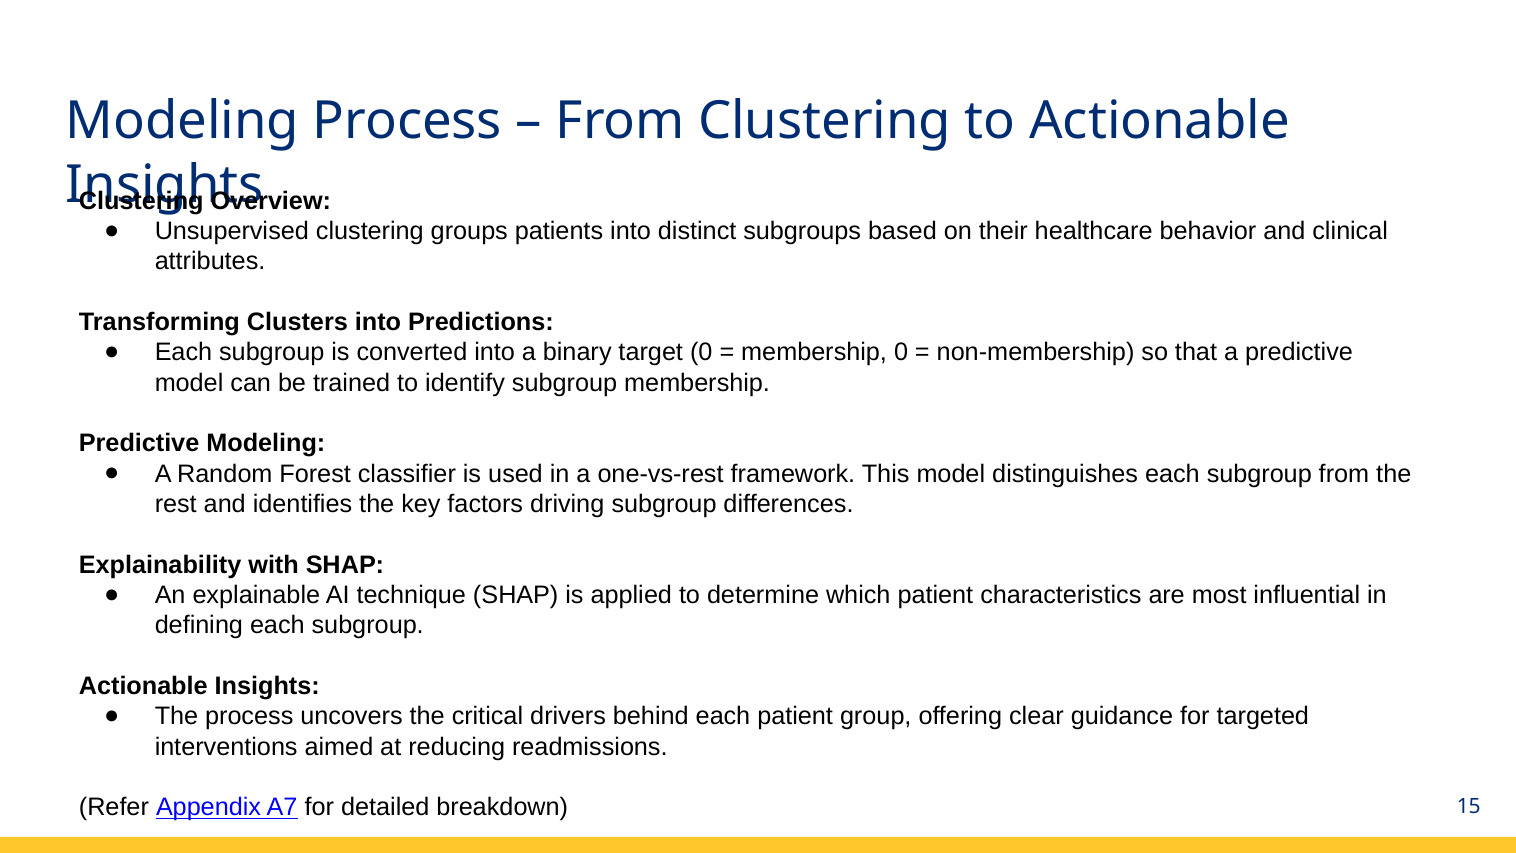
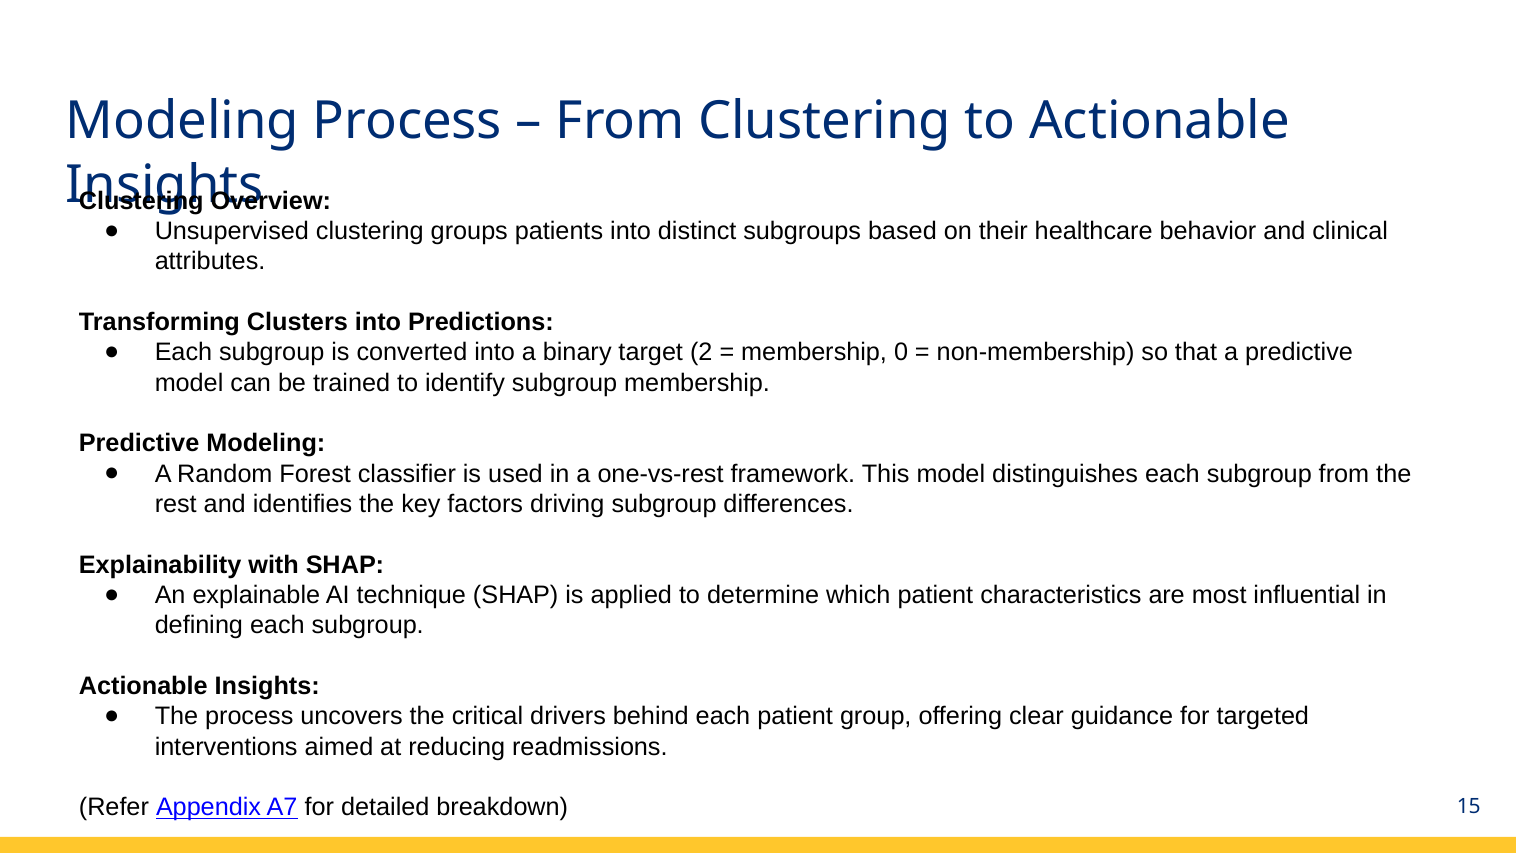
target 0: 0 -> 2 (701, 352)
